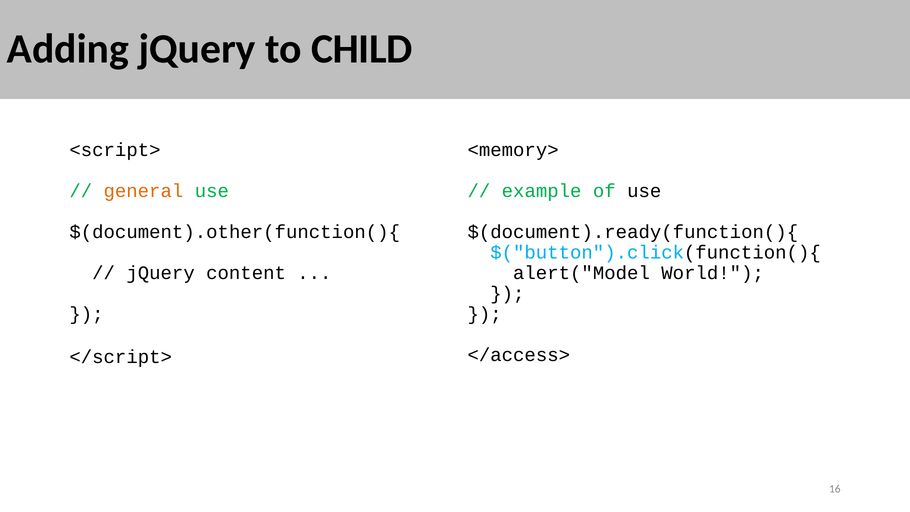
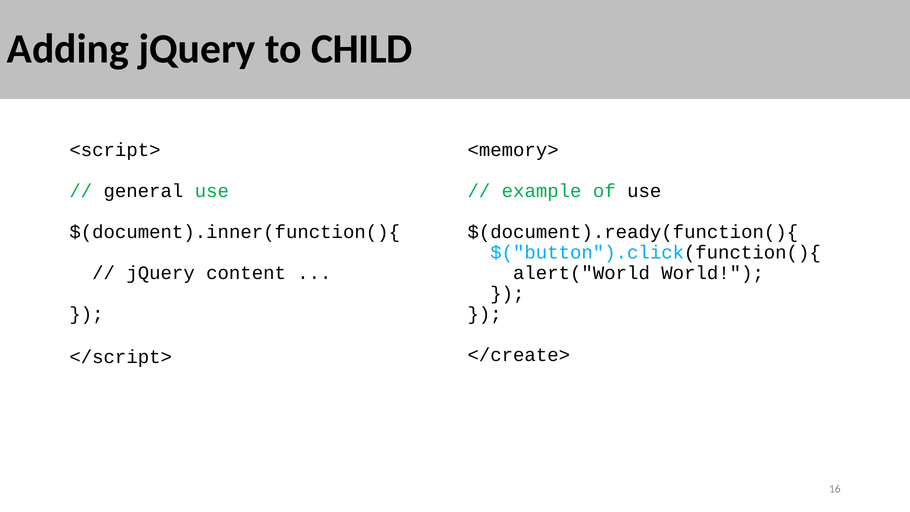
general colour: orange -> black (143, 191)
$(document).other(function(){: $(document).other(function(){ -> $(document).inner(function(){ (235, 232)
alert("Model: alert("Model -> alert("World (581, 273)
</access>: </access> -> </create> (519, 355)
